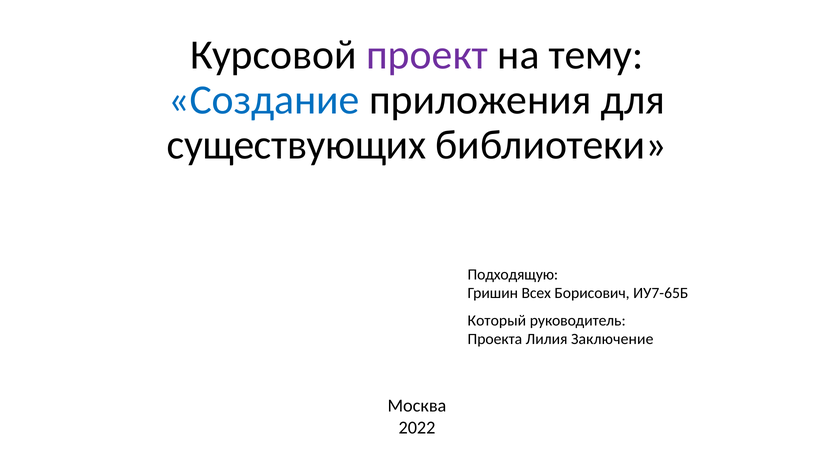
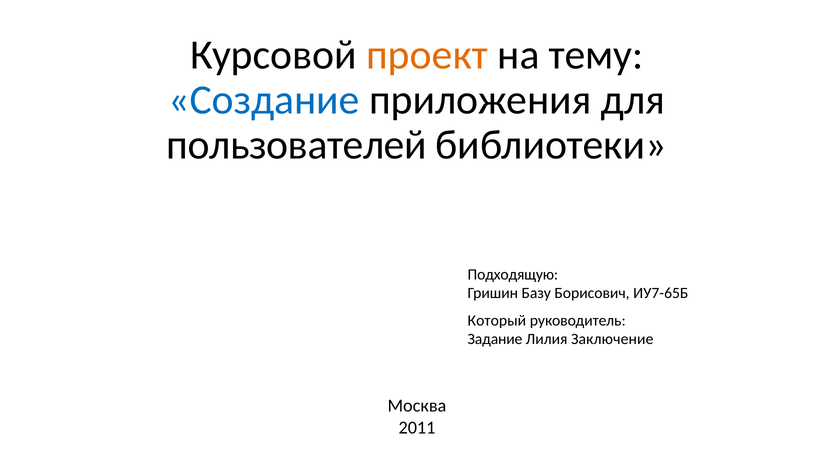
проект colour: purple -> orange (427, 55)
существующих: существующих -> пользователей (297, 145)
Всех: Всех -> Базу (536, 293)
Проекта: Проекта -> Задание (495, 339)
2022: 2022 -> 2011 (417, 428)
